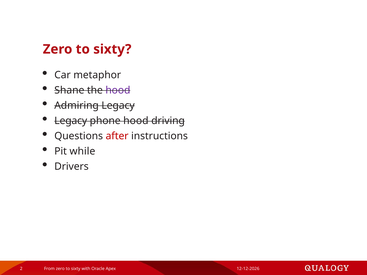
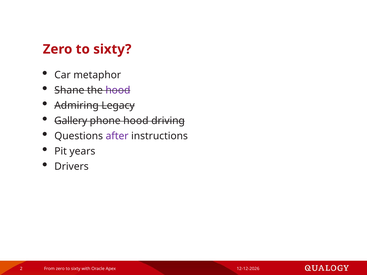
Legacy: Legacy -> Gallery (71, 121)
after colour: red -> purple (117, 136)
while: while -> years (82, 151)
